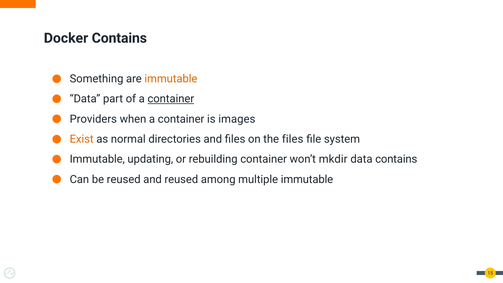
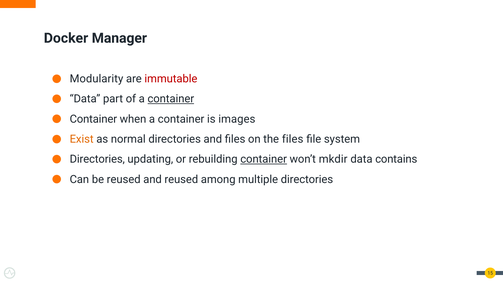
Docker Contains: Contains -> Manager (119, 38)
Something: Something -> Modularity (96, 79)
immutable colour: orange -> red (171, 79)
Providers: Providers -> Container (93, 119)
Immutable: Immutable -> Directories (97, 159)
container underline: none -> present (264, 159)
multiple immutable: immutable -> directories (307, 179)
